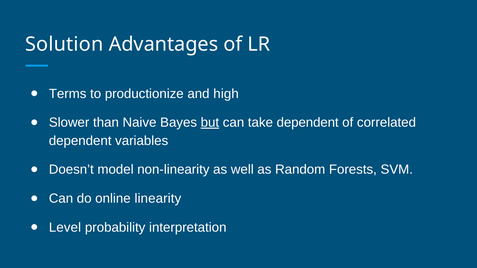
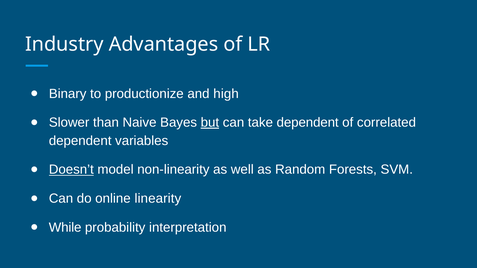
Solution: Solution -> Industry (64, 44)
Terms: Terms -> Binary (68, 94)
Doesn’t underline: none -> present (71, 170)
Level: Level -> While (65, 228)
